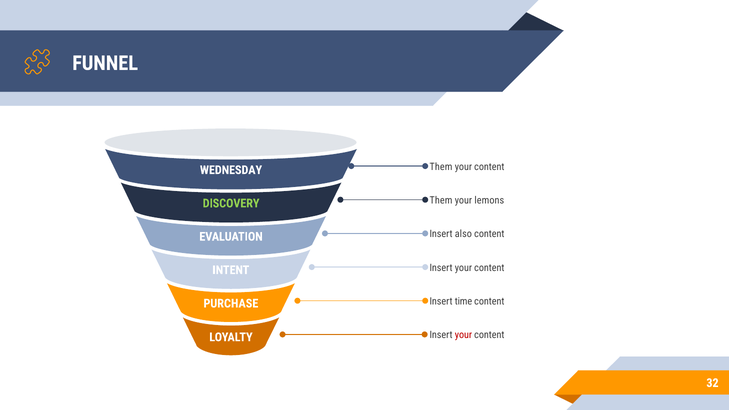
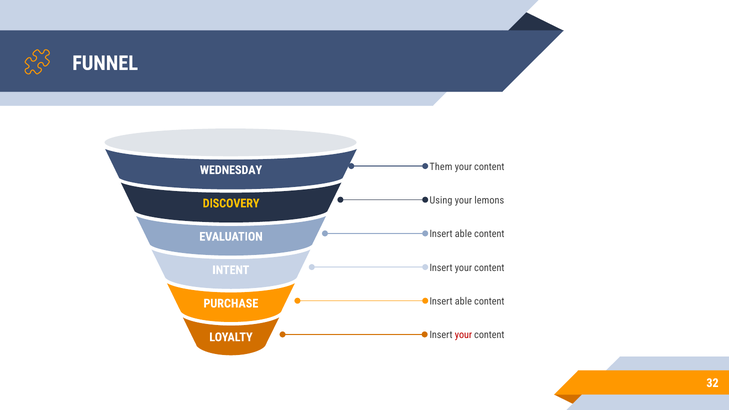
Them: Them -> Using (441, 200)
DISCOVERY colour: light green -> yellow (231, 203)
also: also -> able (463, 234)
time: time -> able (463, 301)
